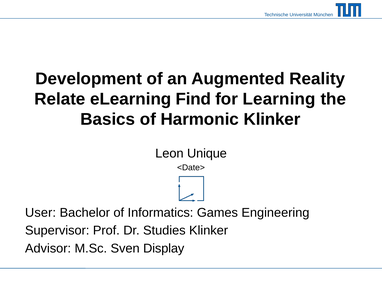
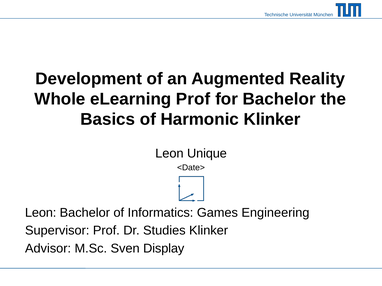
Relate: Relate -> Whole (60, 99)
eLearning Find: Find -> Prof (193, 99)
for Learning: Learning -> Bachelor (279, 99)
User: User -> Leon (41, 213)
